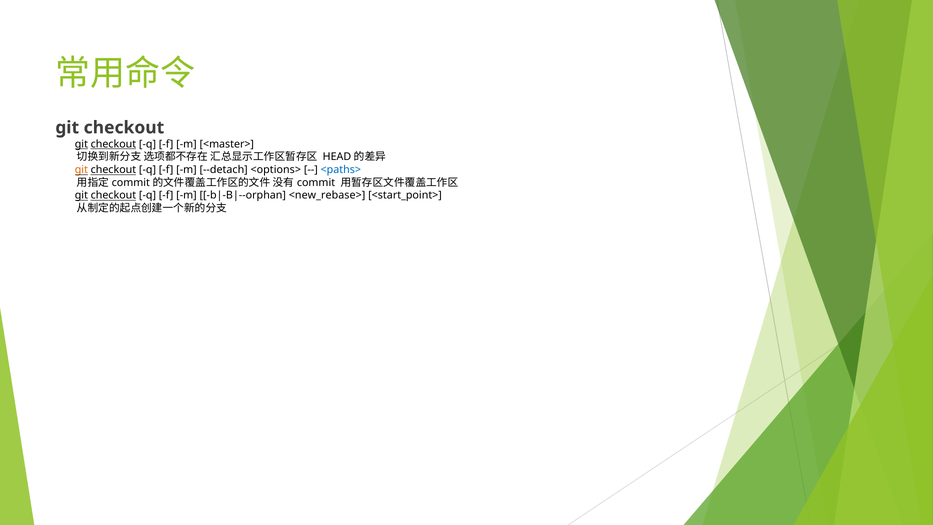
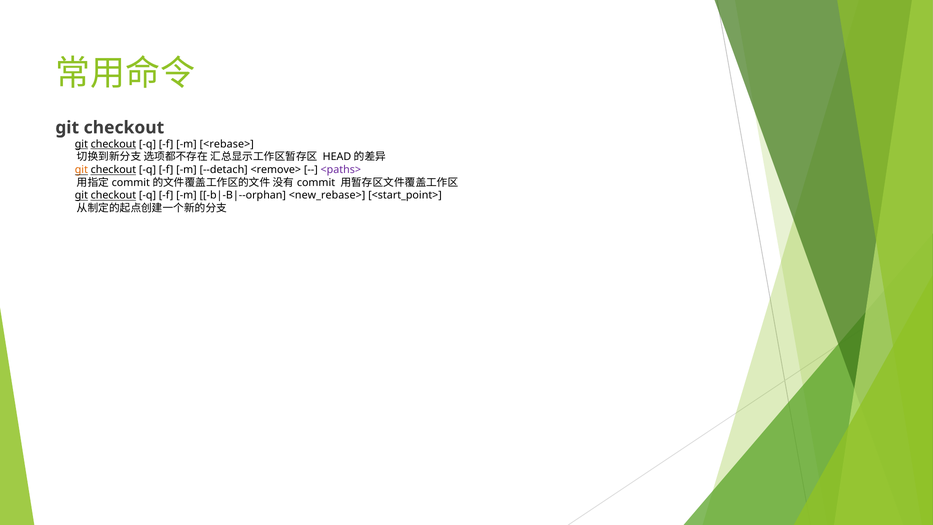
<master>: <master> -> <rebase> (227, 144)
<options>: <options> -> <remove> (276, 170)
<paths> colour: blue -> purple (341, 170)
